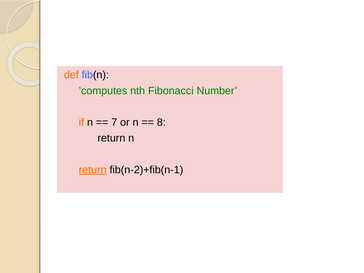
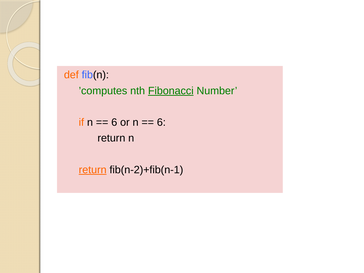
Fibonacci underline: none -> present (171, 91)
7: 7 -> 6 (114, 122)
8: 8 -> 6 (161, 122)
